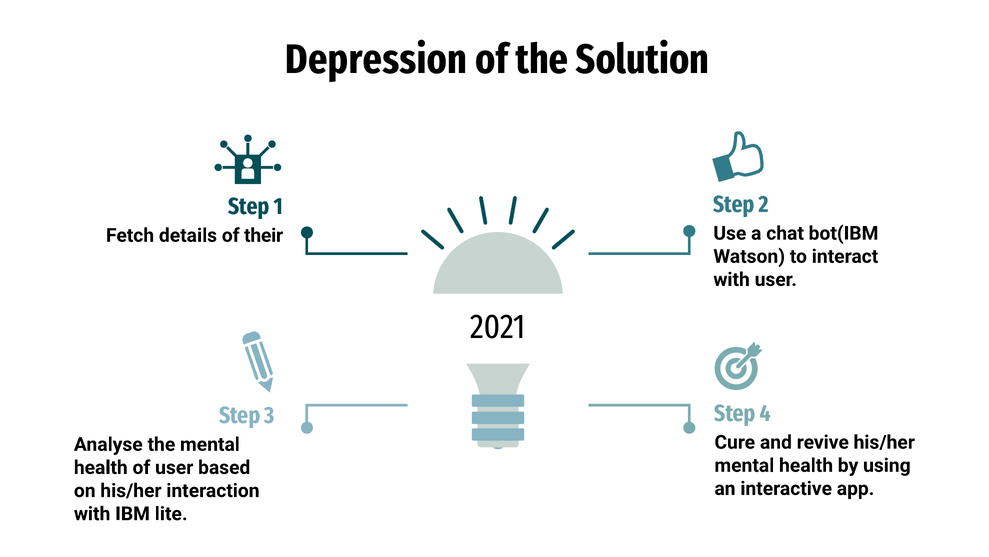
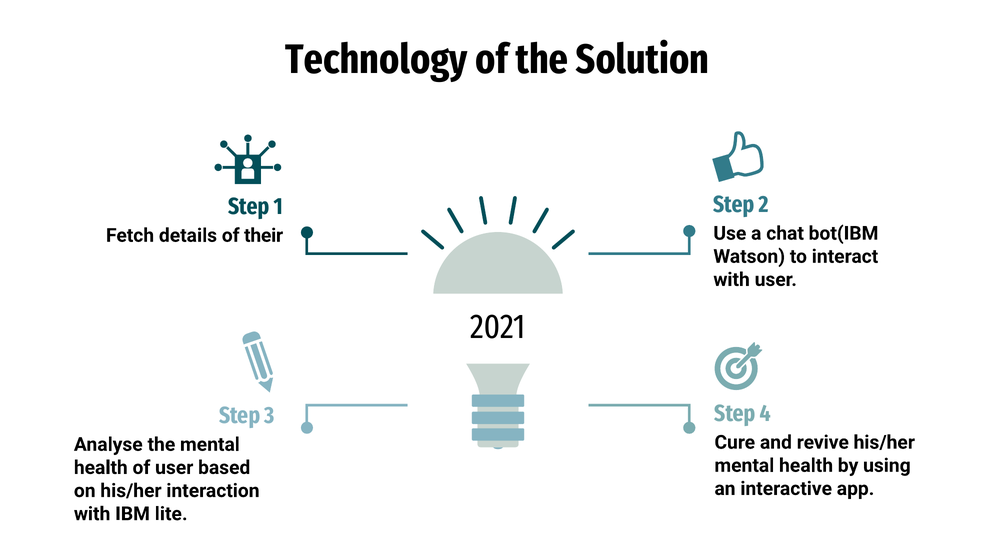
Depression: Depression -> Technology (376, 60)
